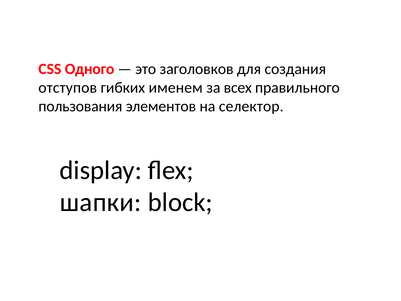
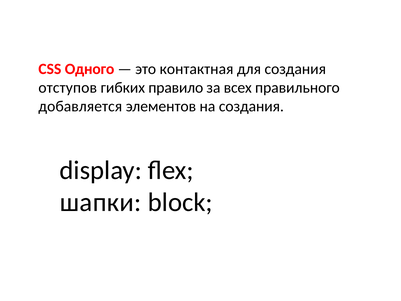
заголовков: заголовков -> контактная (197, 69)
именем: именем -> правило (176, 88)
пользования: пользования -> добавляется (80, 106)
на селектор: селектор -> создания (251, 106)
